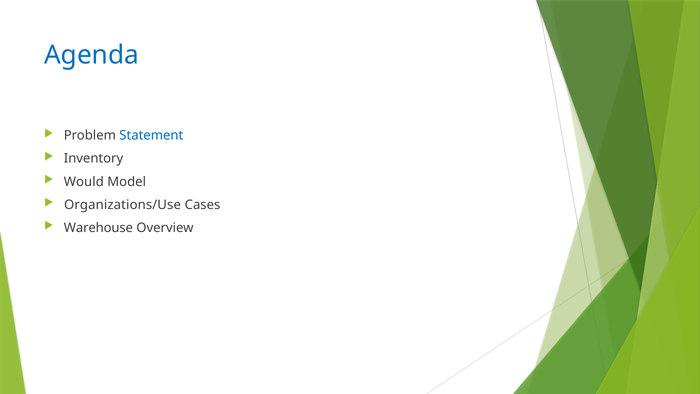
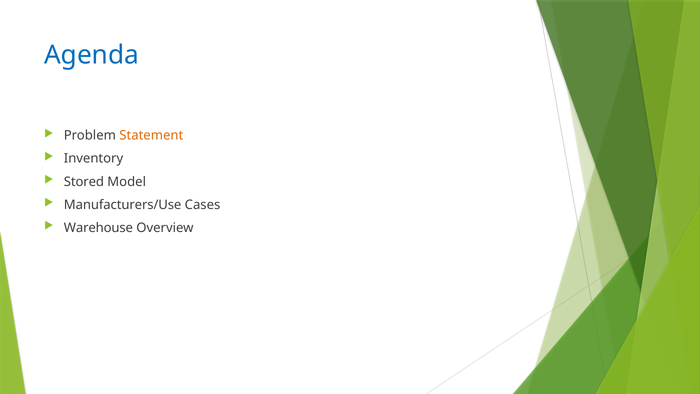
Statement colour: blue -> orange (151, 135)
Would: Would -> Stored (84, 182)
Organizations/Use: Organizations/Use -> Manufacturers/Use (123, 205)
